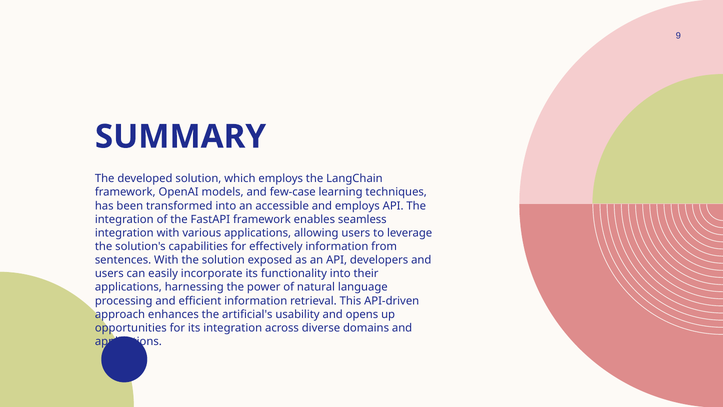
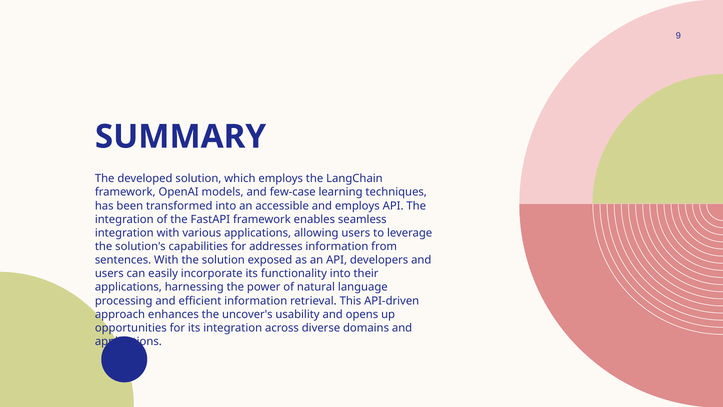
effectively: effectively -> addresses (276, 246)
artificial's: artificial's -> uncover's (247, 314)
